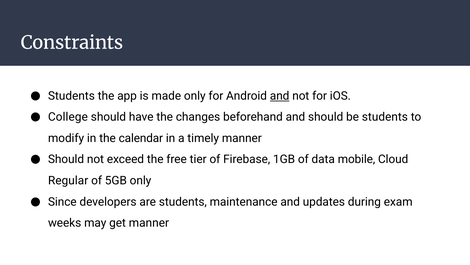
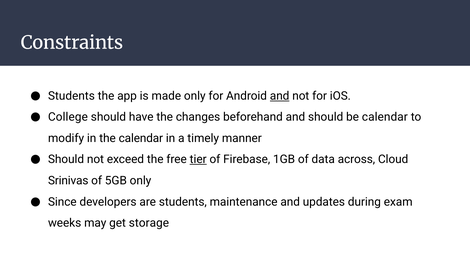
be students: students -> calendar (385, 117)
tier underline: none -> present (198, 159)
mobile: mobile -> across (356, 159)
Regular: Regular -> Srinivas (68, 180)
get manner: manner -> storage (149, 222)
